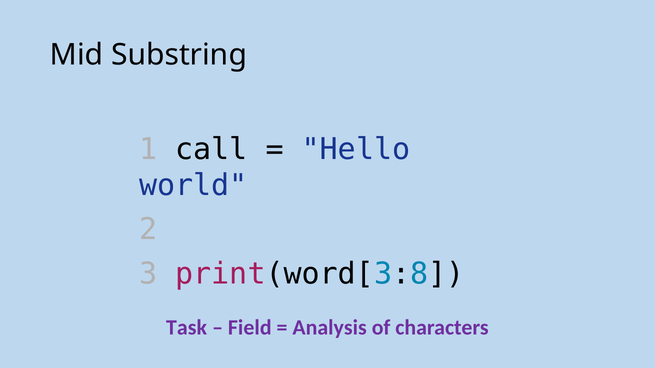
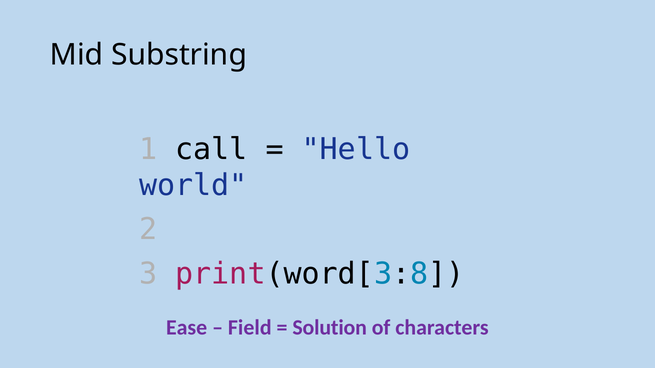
Task: Task -> Ease (187, 328)
Analysis: Analysis -> Solution (330, 328)
